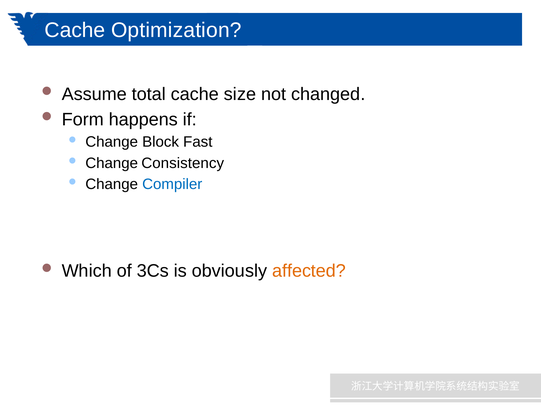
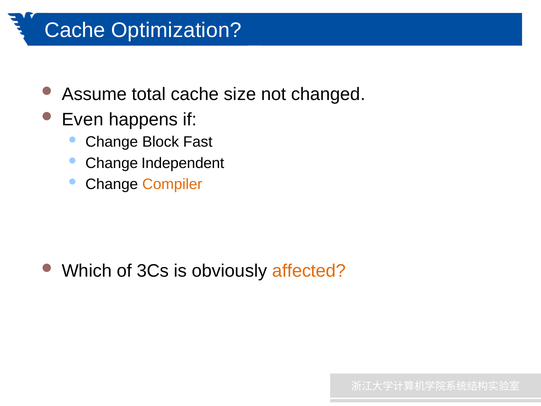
Form: Form -> Even (83, 119)
Consistency: Consistency -> Independent (183, 163)
Compiler colour: blue -> orange (172, 184)
